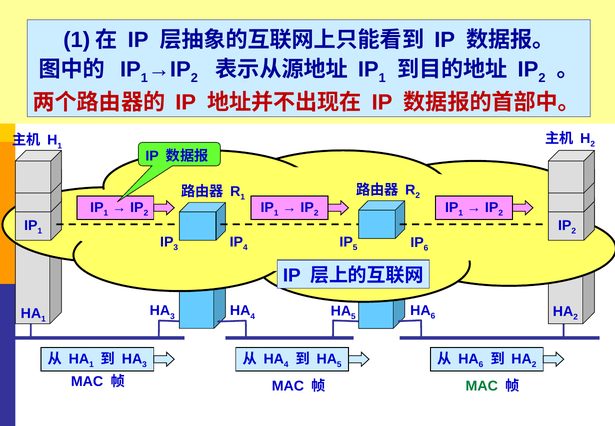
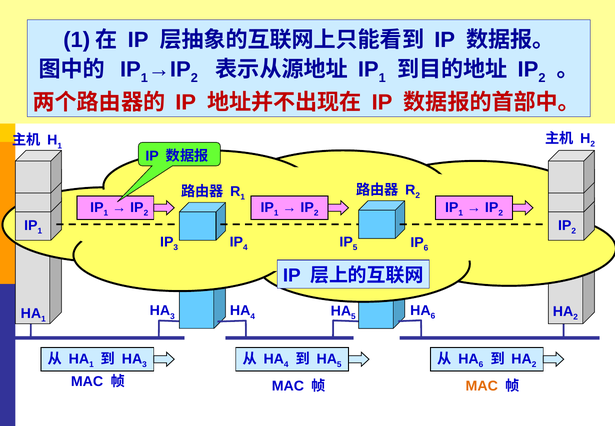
MAC colour: green -> orange (482, 386)
